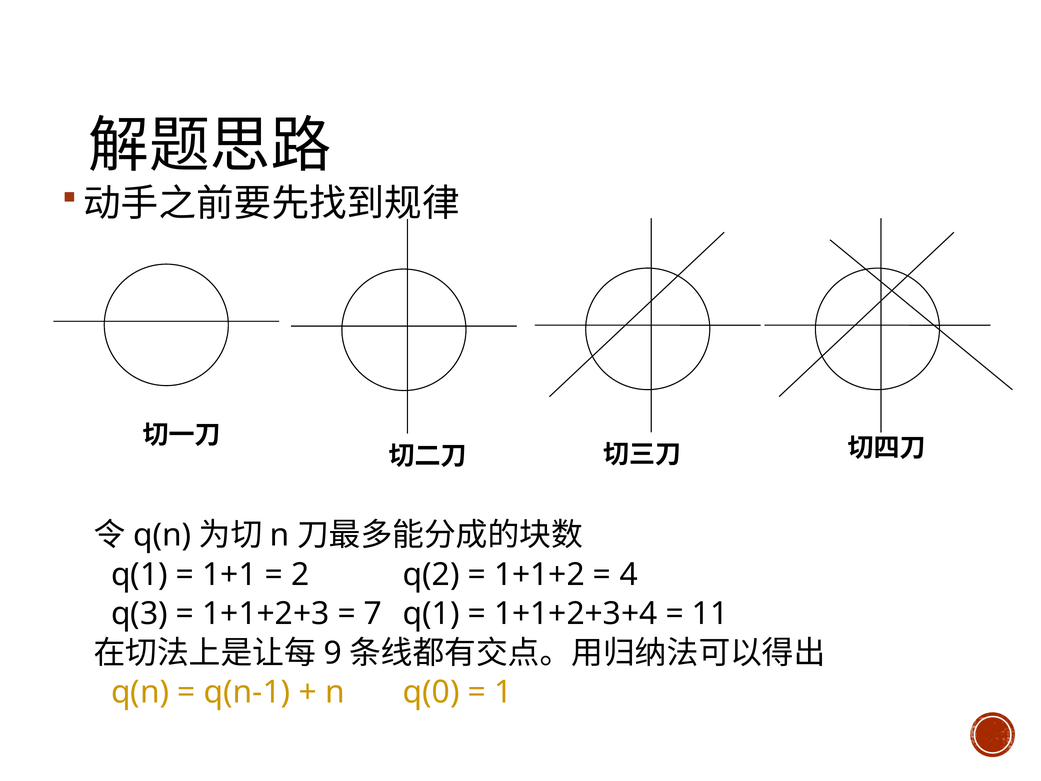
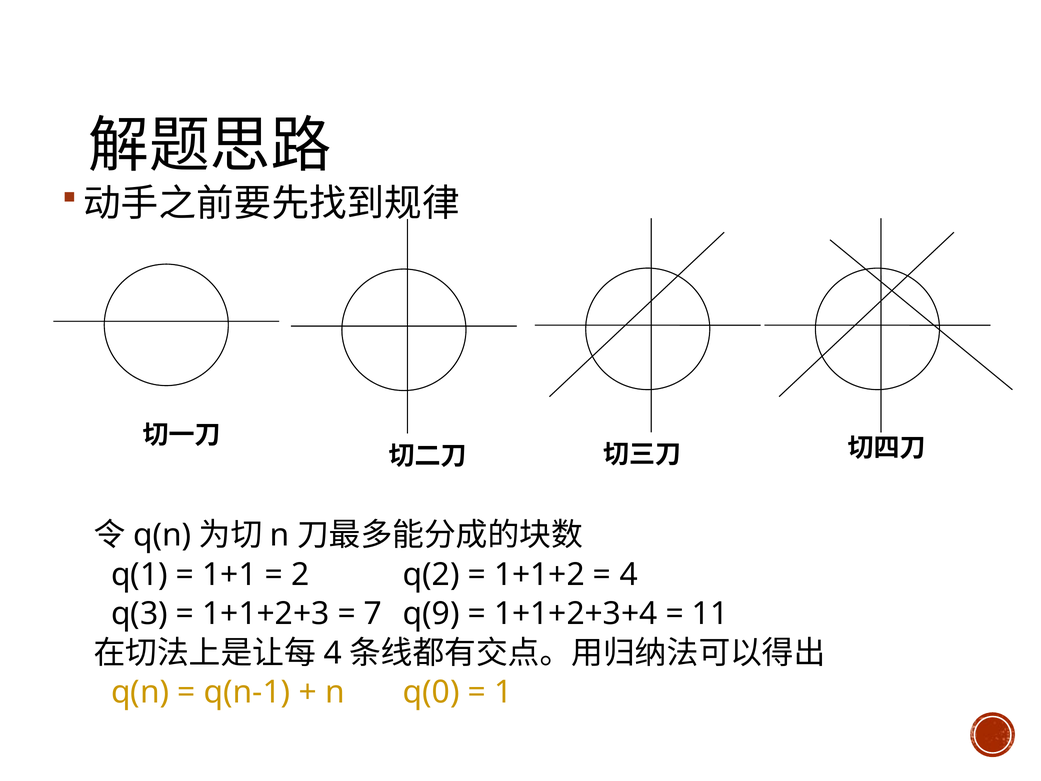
7 q(1: q(1 -> q(9 (431, 614)
9: 9 -> 4 (333, 653)
